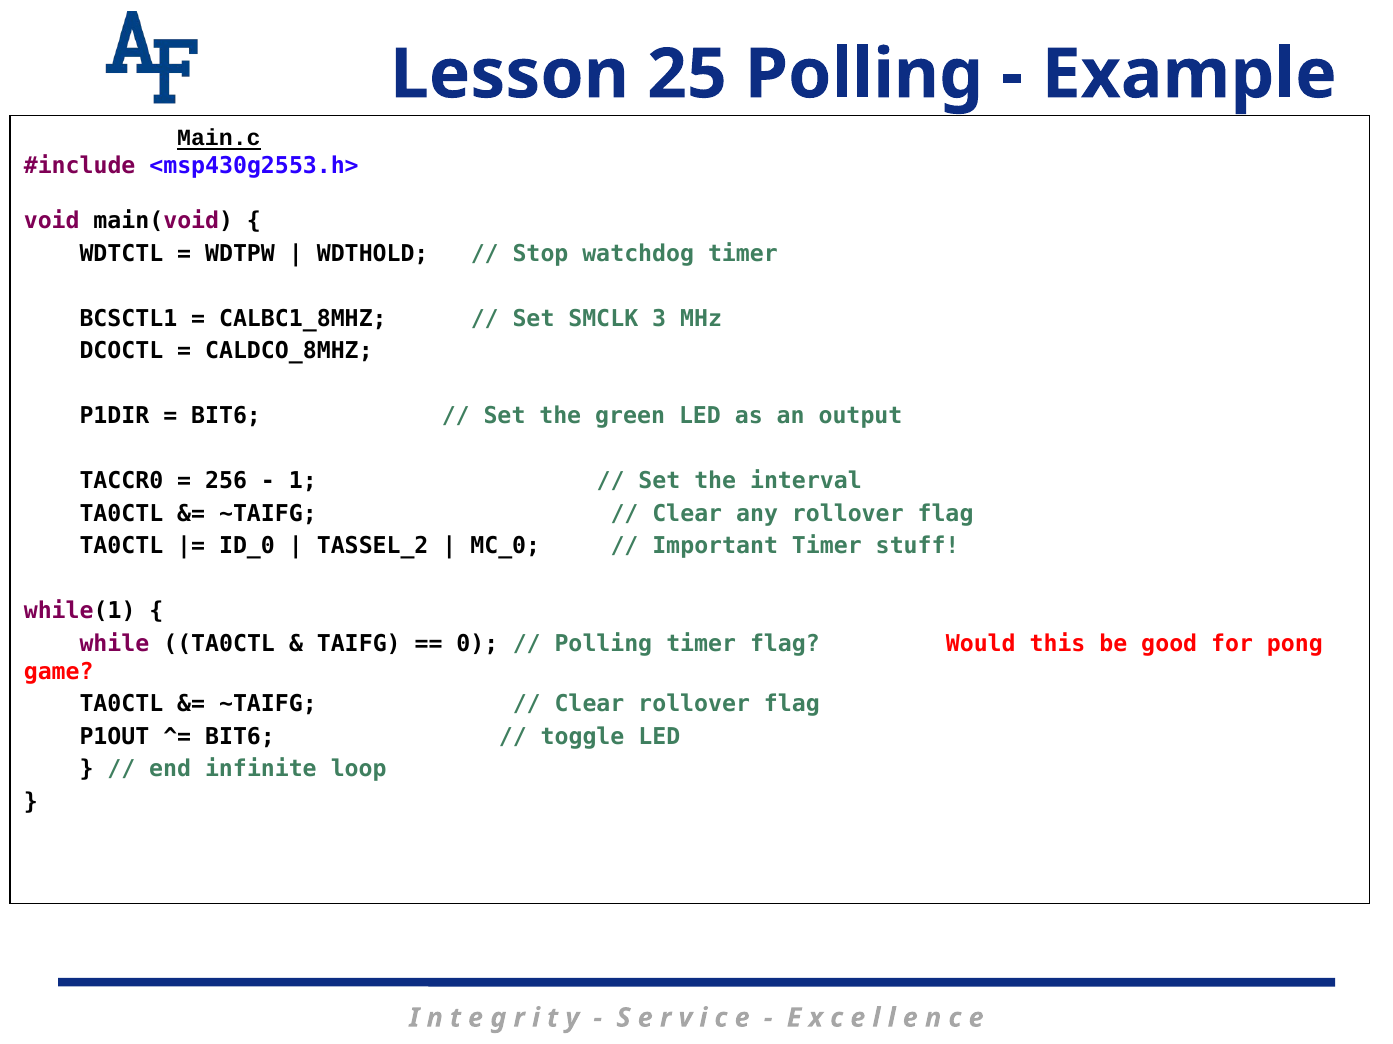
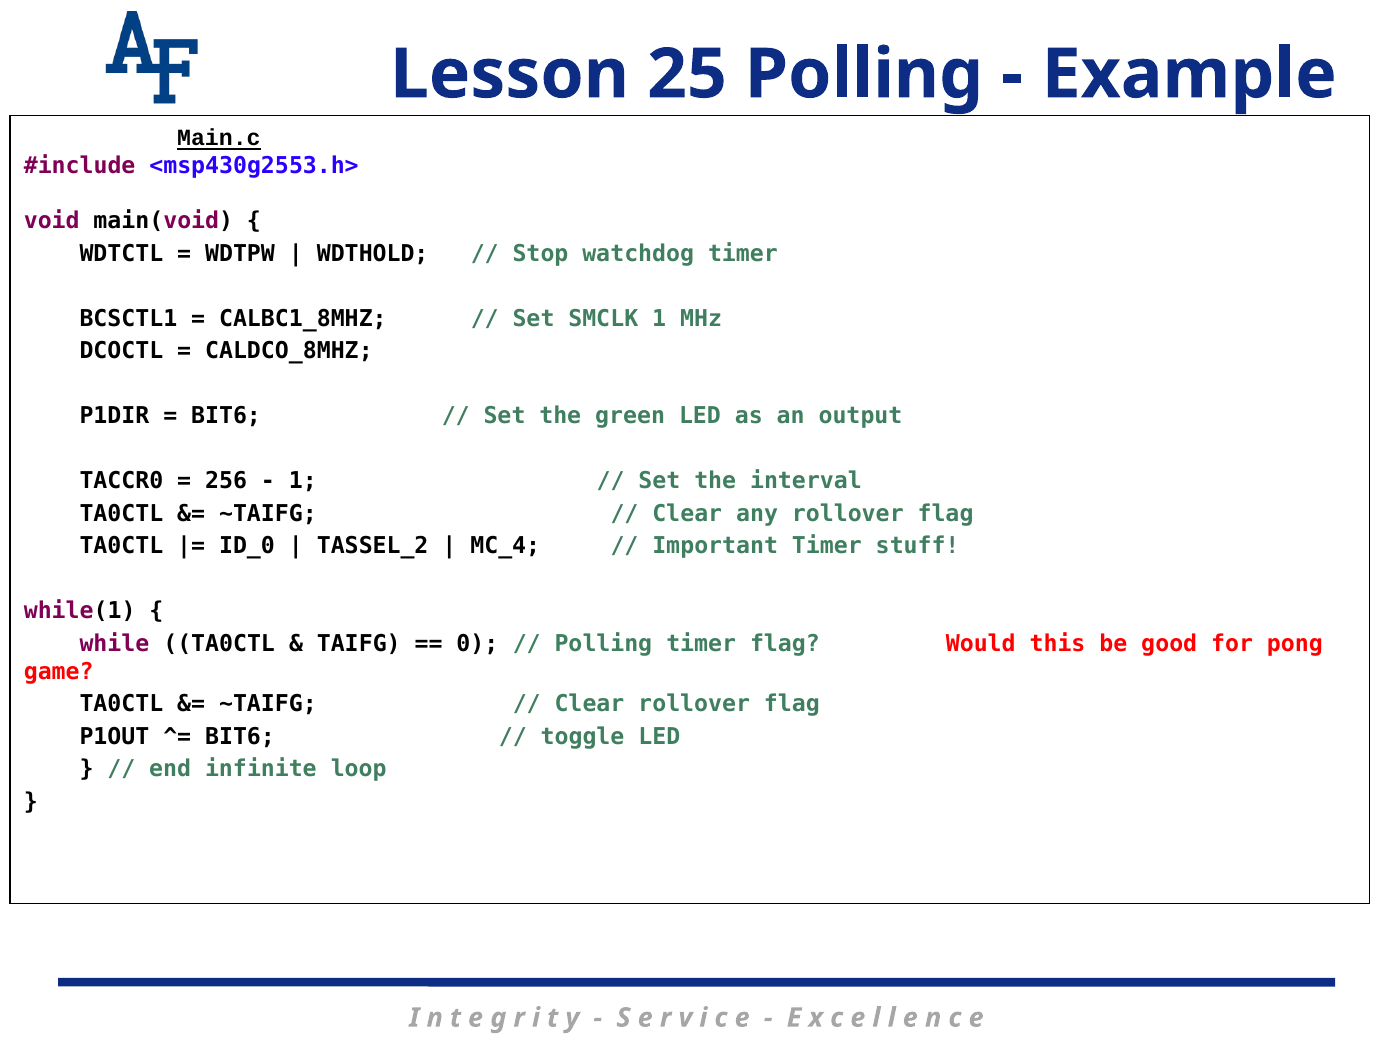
SMCLK 3: 3 -> 1 (659, 319)
MC_0: MC_0 -> MC_4 (505, 547)
